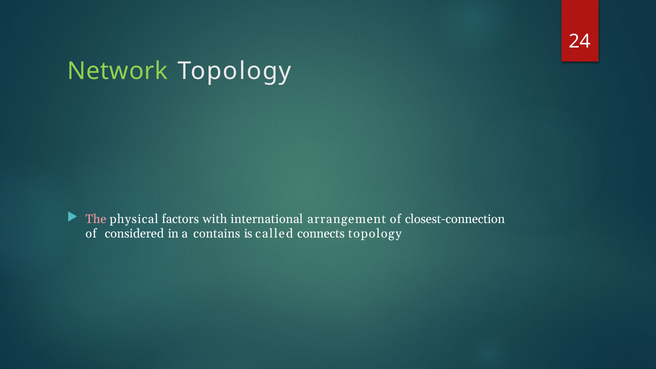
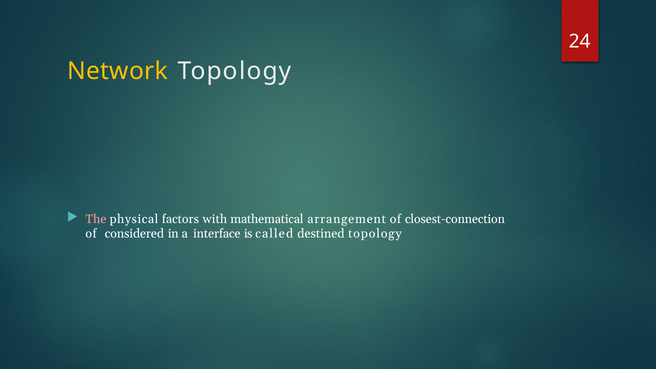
Network colour: light green -> yellow (118, 71)
international: international -> mathematical (267, 219)
contains: contains -> interface (217, 234)
connects: connects -> destined (321, 234)
